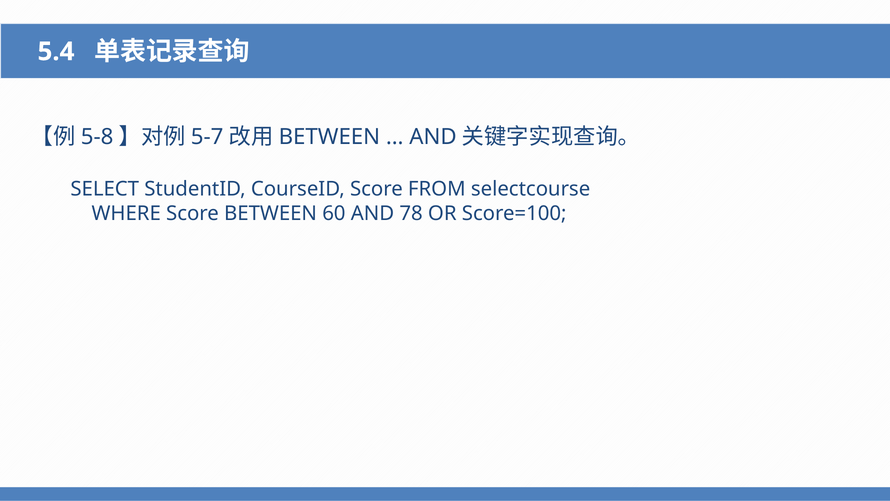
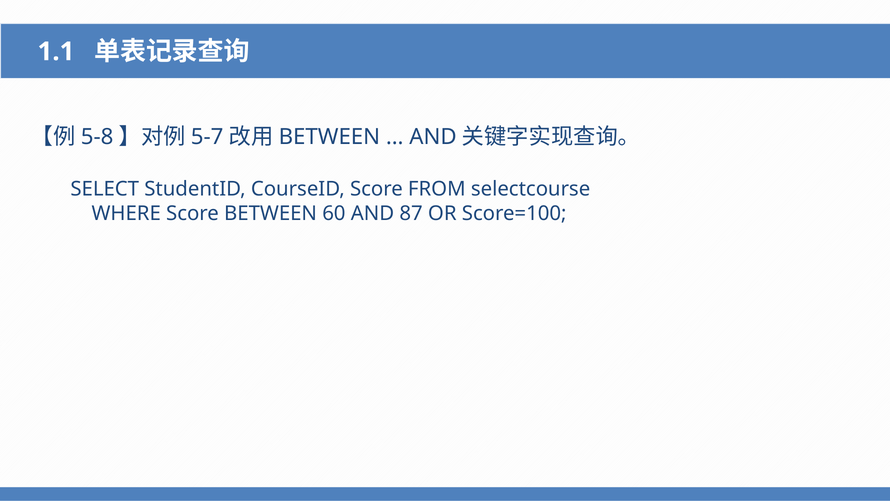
5.4: 5.4 -> 1.1 (56, 52)
78: 78 -> 87 (411, 213)
